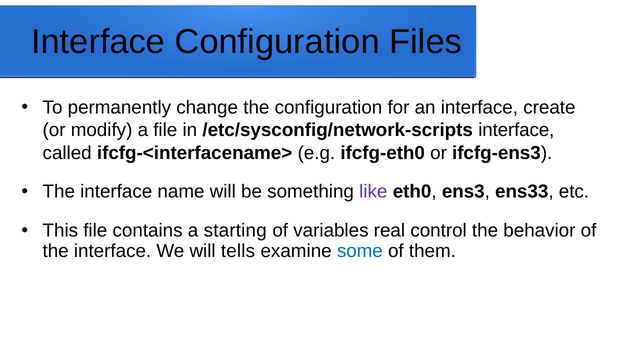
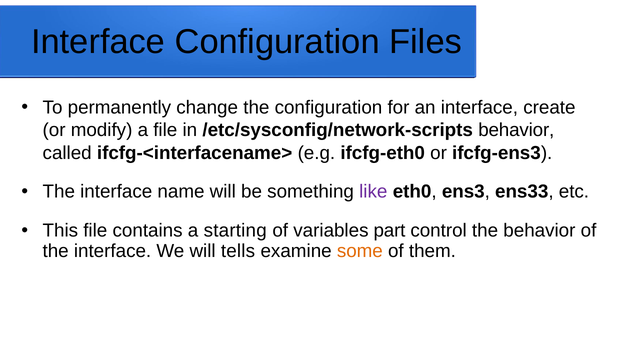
/etc/sysconfig/network-scripts interface: interface -> behavior (516, 130)
real: real -> part (390, 231)
some colour: blue -> orange (360, 251)
